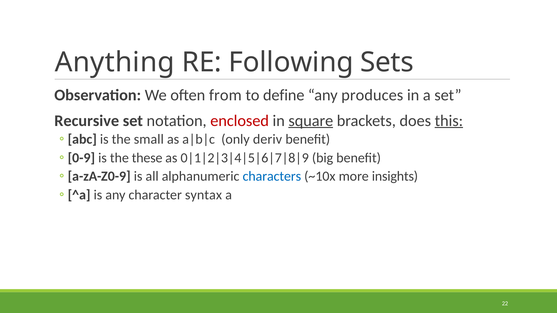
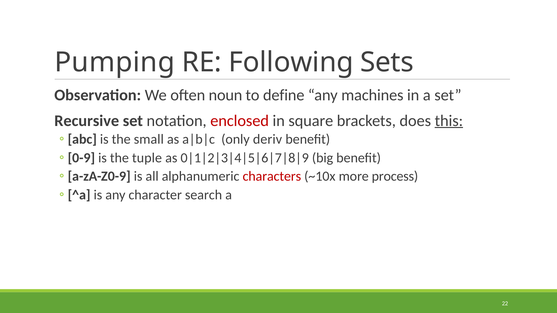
Anything: Anything -> Pumping (115, 62)
from: from -> noun (225, 95)
produces: produces -> machines (372, 95)
square underline: present -> none (311, 121)
these: these -> tuple (147, 158)
characters colour: blue -> red (272, 176)
insights: insights -> process (395, 176)
syntax: syntax -> search (204, 195)
